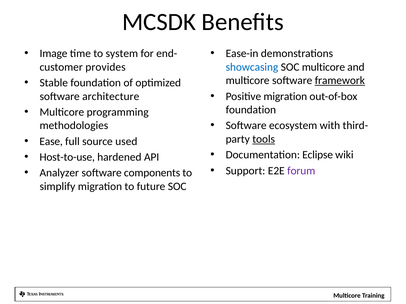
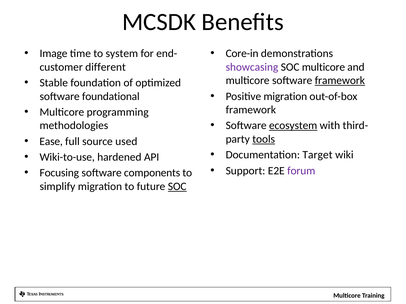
Ease-in: Ease-in -> Core-in (242, 54)
provides: provides -> different (106, 67)
showcasing colour: blue -> purple (252, 67)
architecture: architecture -> foundational (111, 96)
foundation: foundation -> framework (251, 110)
ecosystem underline: none -> present (293, 126)
Eclipse: Eclipse -> Target (317, 155)
Host-to-use: Host-to-use -> Wiki-to-use (67, 157)
Analyzer: Analyzer -> Focusing (59, 173)
SOC underline: none -> present (177, 187)
